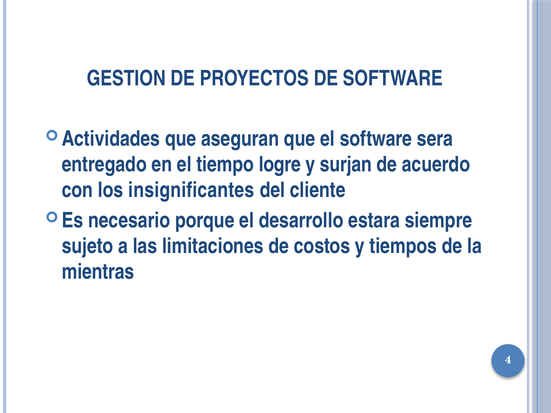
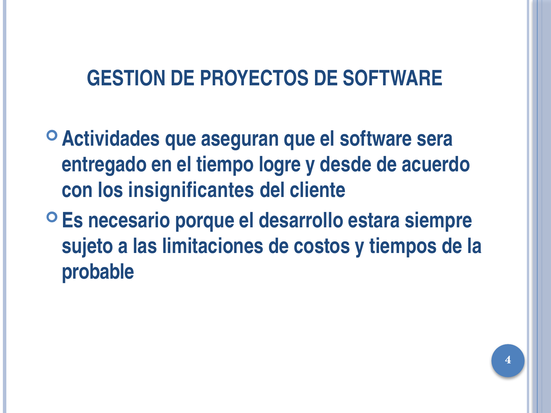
surjan: surjan -> desde (346, 165)
mientras: mientras -> probable (98, 272)
